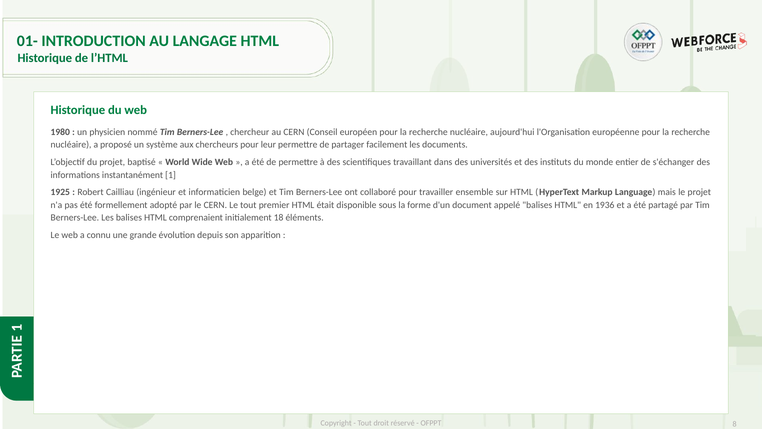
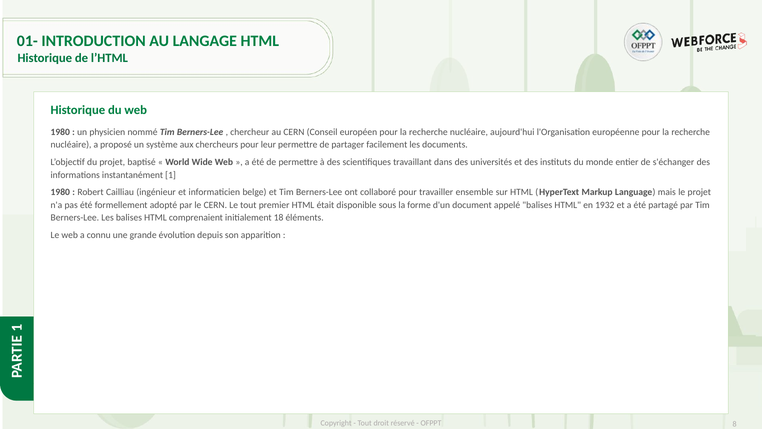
1925: 1925 -> 1980 (60, 192)
1936: 1936 -> 1932 (605, 205)
